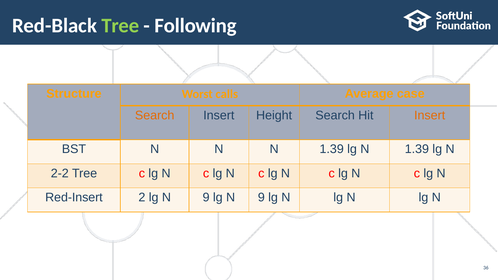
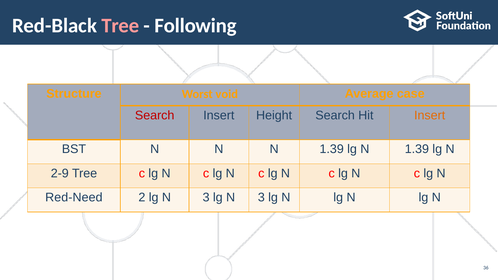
Tree colour: light green -> pink (120, 26)
calls: calls -> void (227, 94)
Search colour: orange -> red (155, 115)
2-2: 2-2 -> 2-9 (60, 173)
Red-Insert: Red-Insert -> Red-Need (74, 198)
2 lg N 9: 9 -> 3 (206, 198)
9: 9 -> 3 (261, 198)
